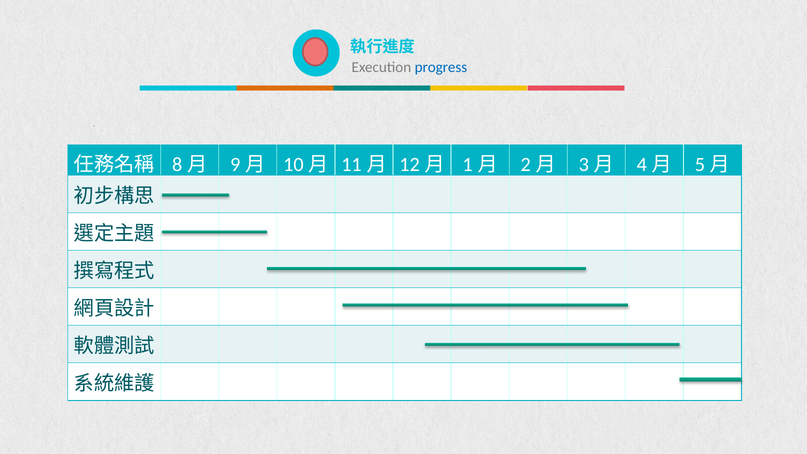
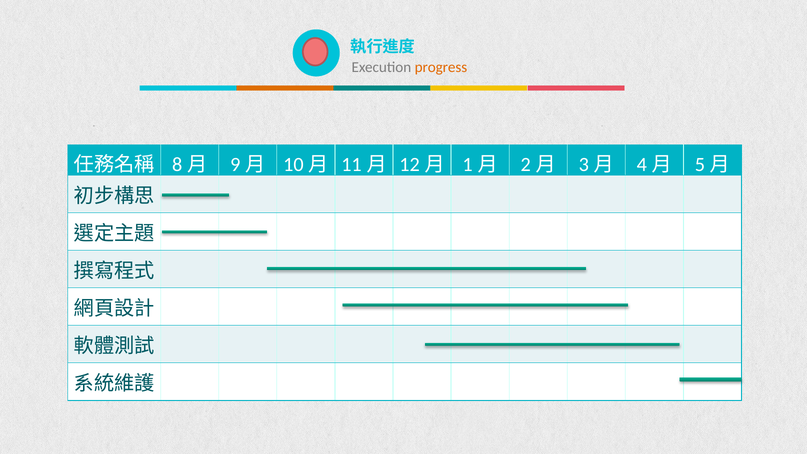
progress colour: blue -> orange (441, 67)
